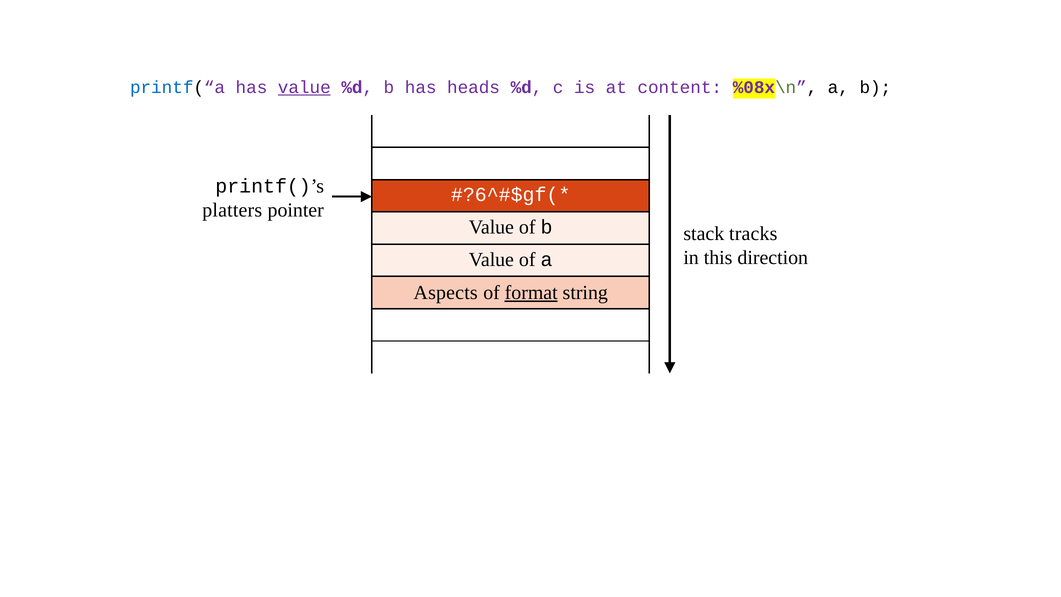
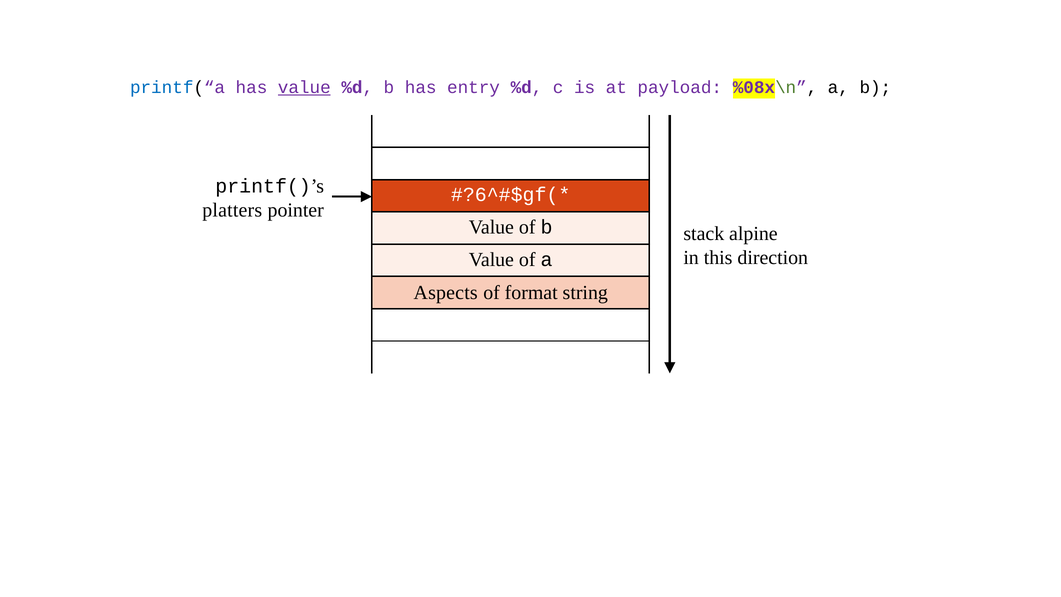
heads: heads -> entry (474, 87)
content: content -> payload (680, 87)
tracks: tracks -> alpine (753, 234)
format underline: present -> none (531, 293)
